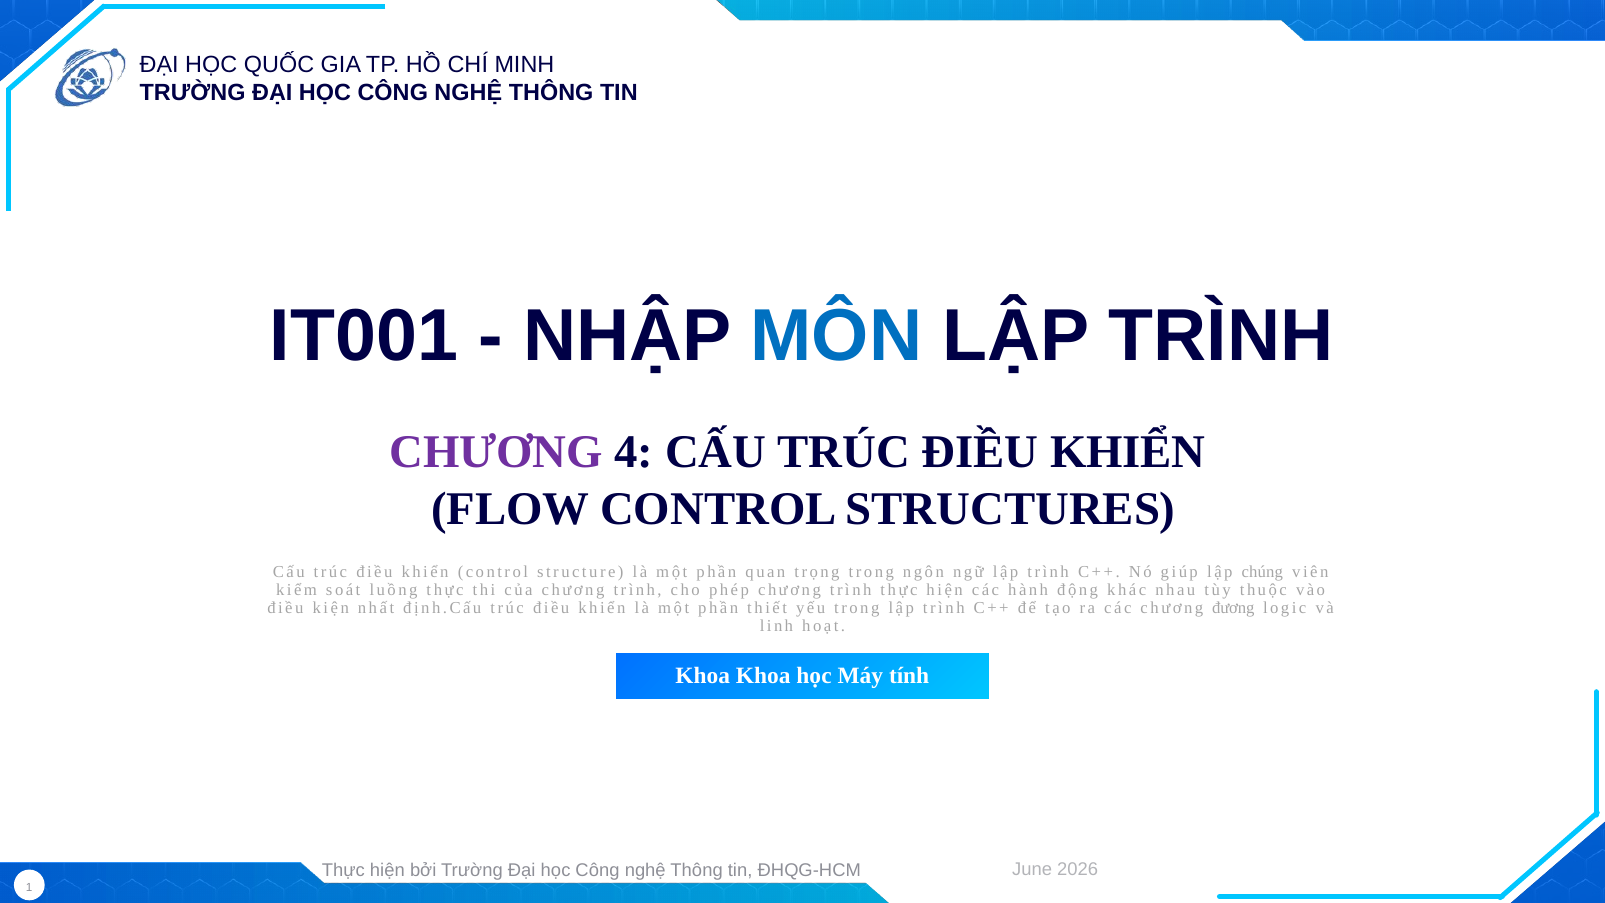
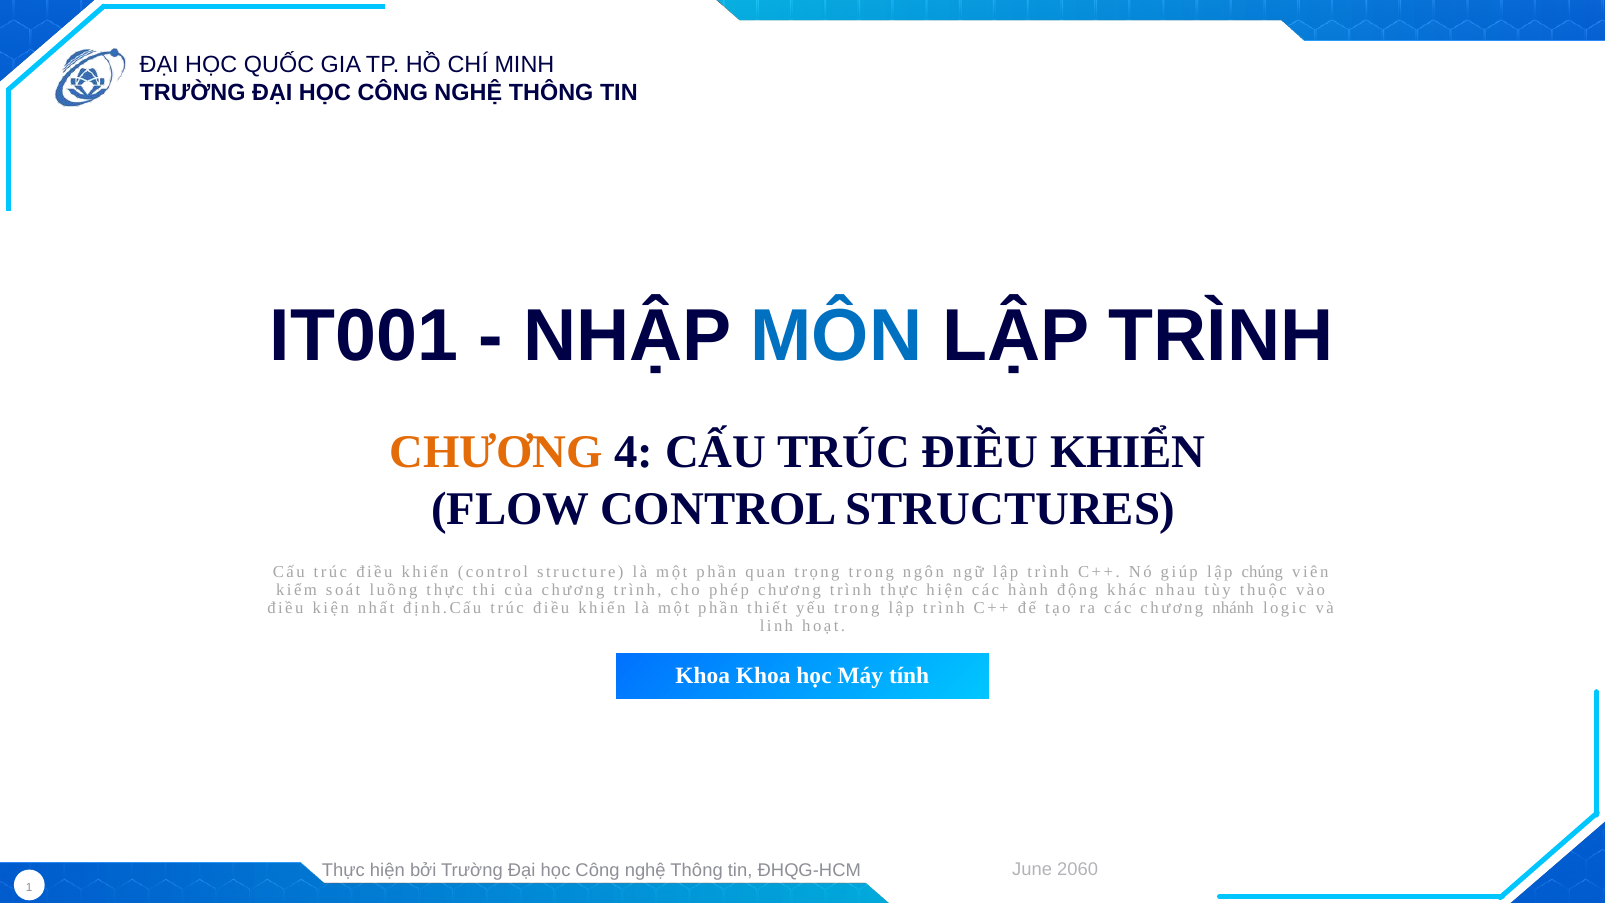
CHƯƠNG colour: purple -> orange (496, 452)
đương: đương -> nhánh (1233, 608)
2026: 2026 -> 2060 (1078, 869)
